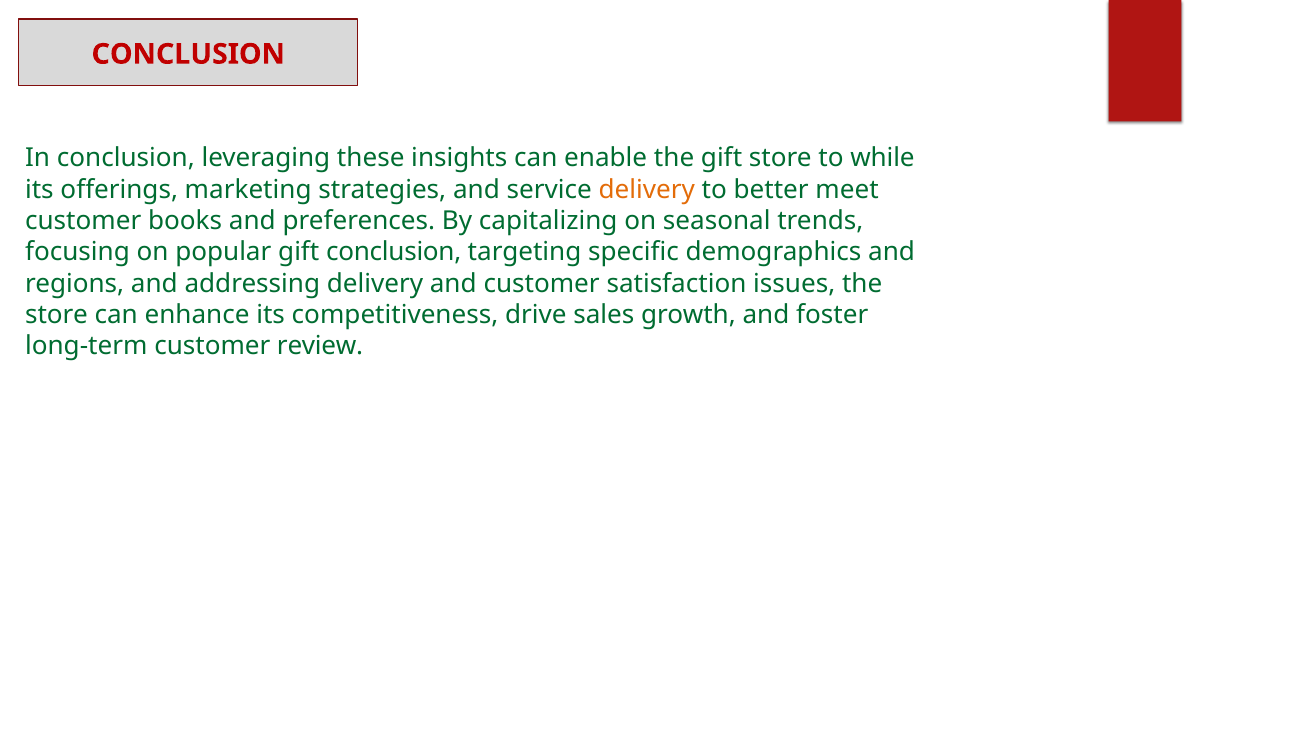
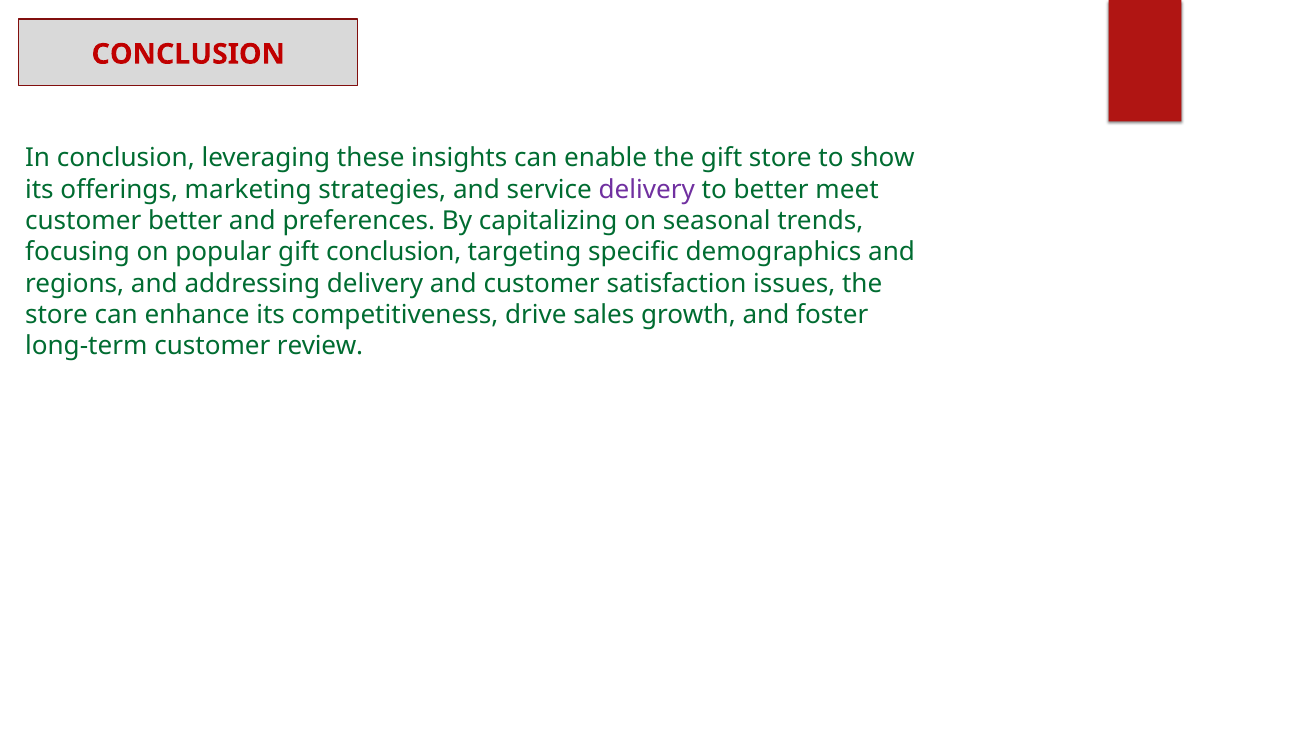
while: while -> show (883, 158)
delivery colour: orange -> purple (647, 190)
customer books: books -> better (185, 221)
